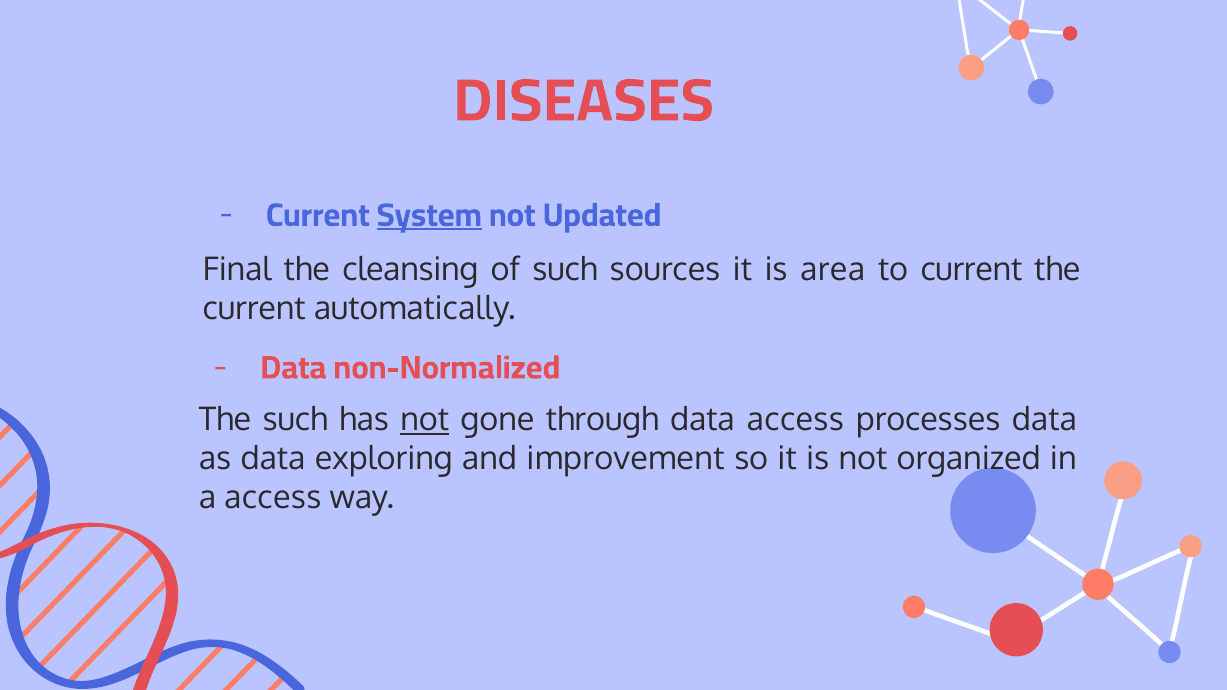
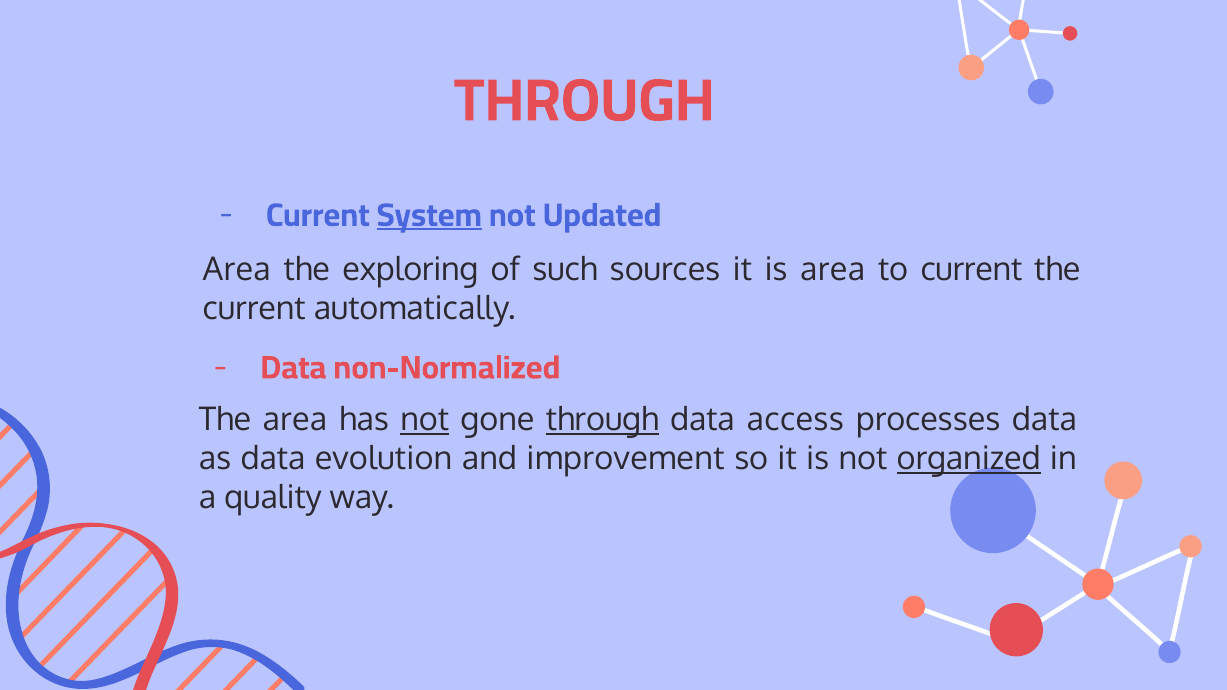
DISEASES: DISEASES -> THROUGH (584, 101)
Final: Final -> Area (237, 270)
cleansing: cleansing -> exploring (410, 270)
The such: such -> area (295, 420)
through underline: none -> present (602, 420)
exploring: exploring -> evolution (384, 459)
organized underline: none -> present (969, 459)
a access: access -> quality (273, 498)
